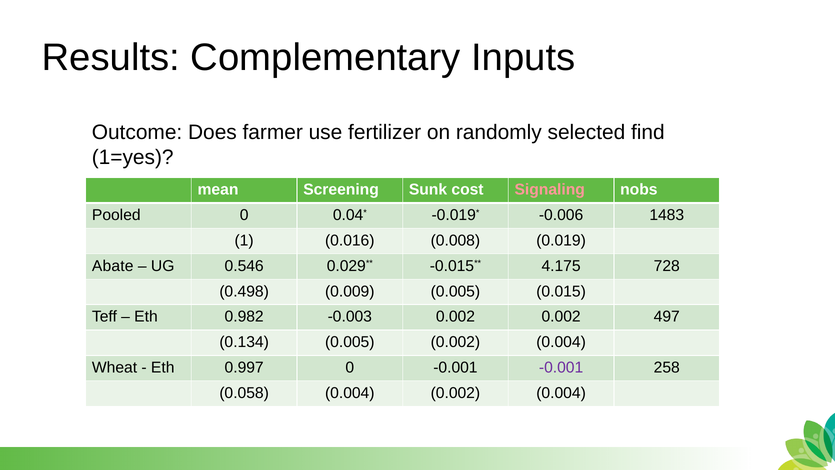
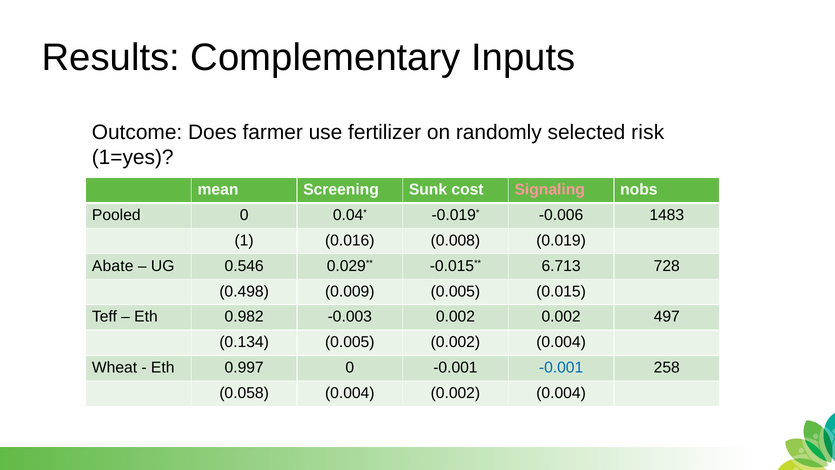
find: find -> risk (648, 132)
4.175: 4.175 -> 6.713 (561, 266)
-0.001 colour: purple -> blue (561, 367)
